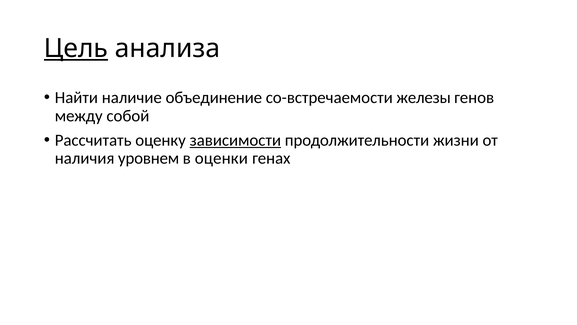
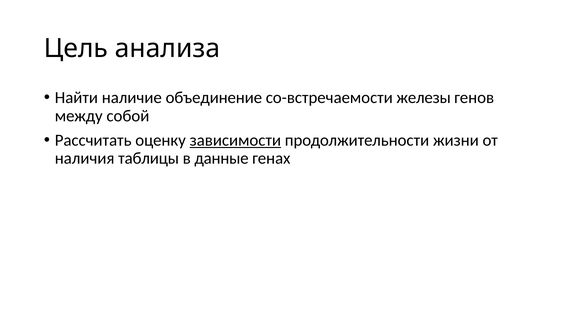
Цель underline: present -> none (76, 48)
уровнем: уровнем -> таблицы (149, 158)
оценки: оценки -> данные (222, 158)
